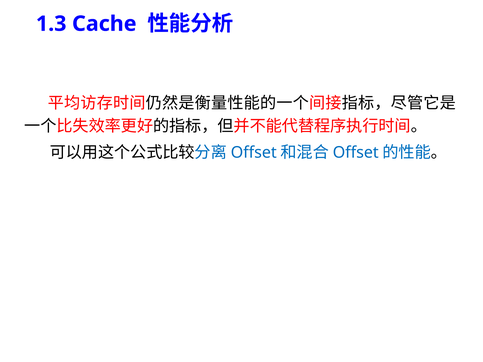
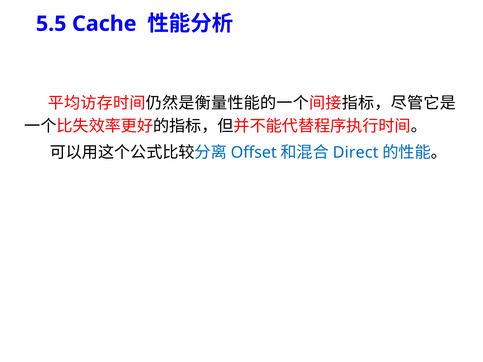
1.3: 1.3 -> 5.5 (51, 24)
Offset: Offset -> Direct (356, 153)
